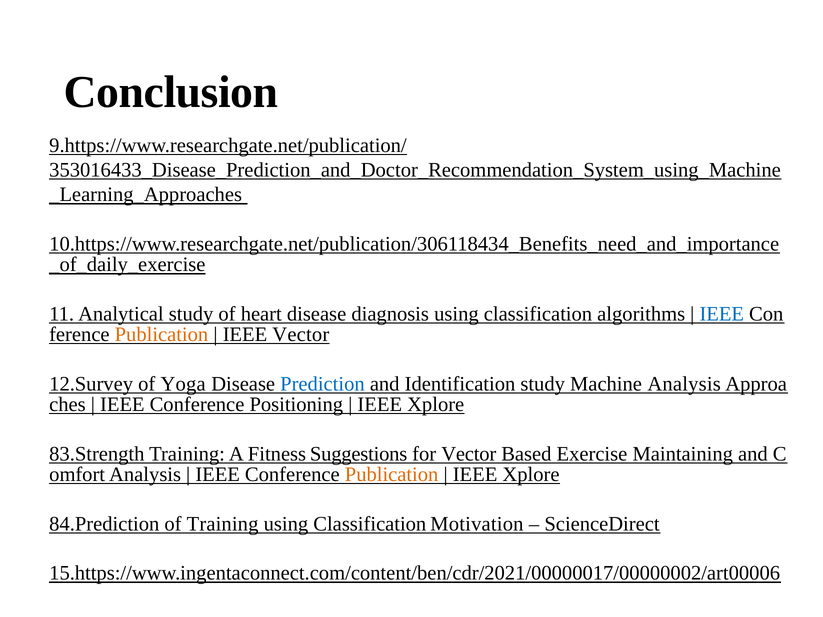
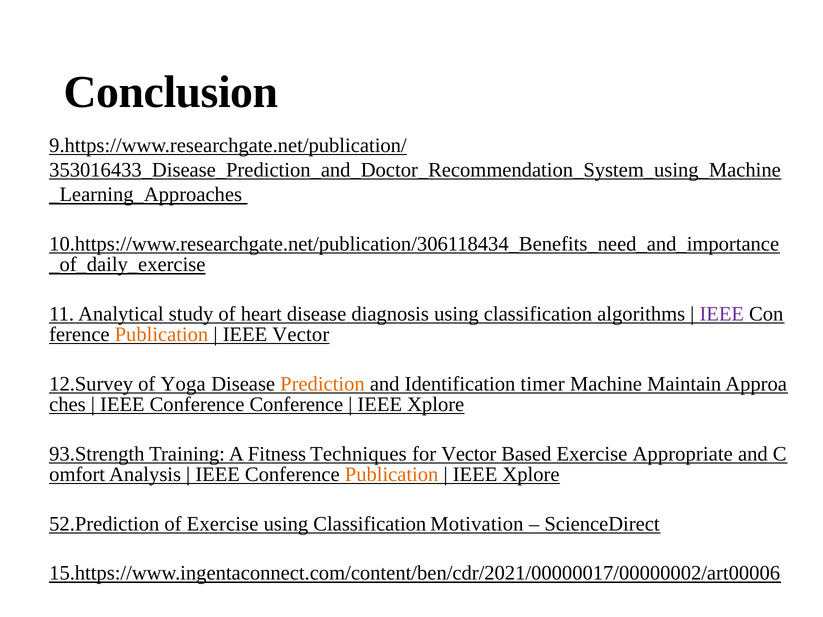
IEEE colour: blue -> purple (722, 314)
Prediction colour: blue -> orange (322, 384)
Identification study: study -> timer (543, 384)
Machine Analysis: Analysis -> Maintain (684, 384)
Conference Positioning: Positioning -> Conference (296, 405)
83.Strength: 83.Strength -> 93.Strength (97, 454)
Suggestions: Suggestions -> Techniques (358, 454)
Maintaining: Maintaining -> Appropriate (683, 454)
84.Prediction: 84.Prediction -> 52.Prediction (104, 524)
of Training: Training -> Exercise (223, 524)
